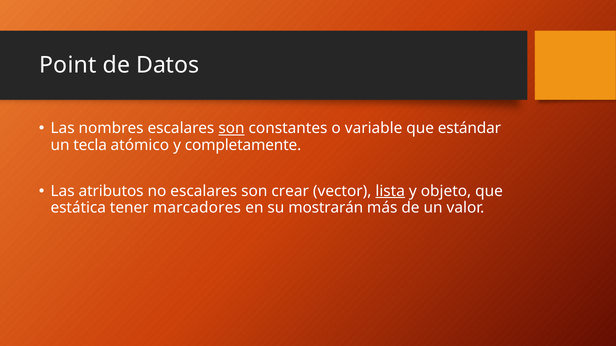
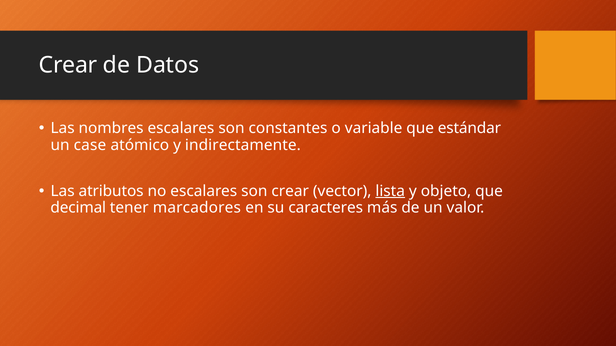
Point: Point -> Crear (68, 65)
son underline: present -> none (231, 129)
tecla: tecla -> case (90, 145)
completamente: completamente -> indirectamente (243, 145)
estática: estática -> decimal (78, 208)
mostrarán: mostrarán -> caracteres (326, 208)
